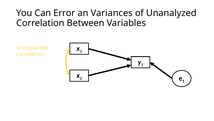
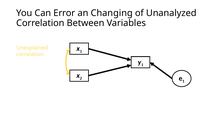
Variances: Variances -> Changing (112, 13)
